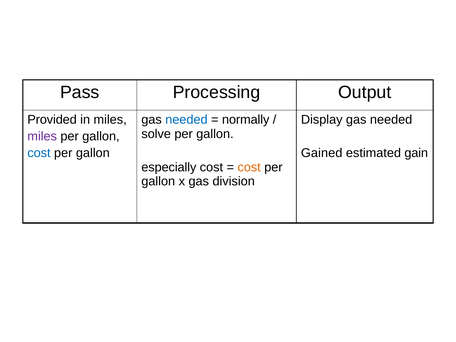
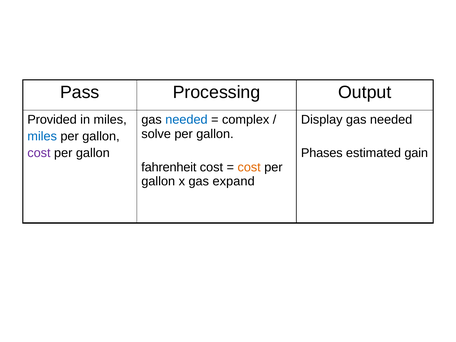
normally: normally -> complex (246, 120)
miles colour: purple -> blue (42, 136)
cost colour: blue -> purple (39, 153)
Gained: Gained -> Phases (322, 153)
especially: especially -> fahrenheit (169, 167)
division: division -> expand (234, 181)
